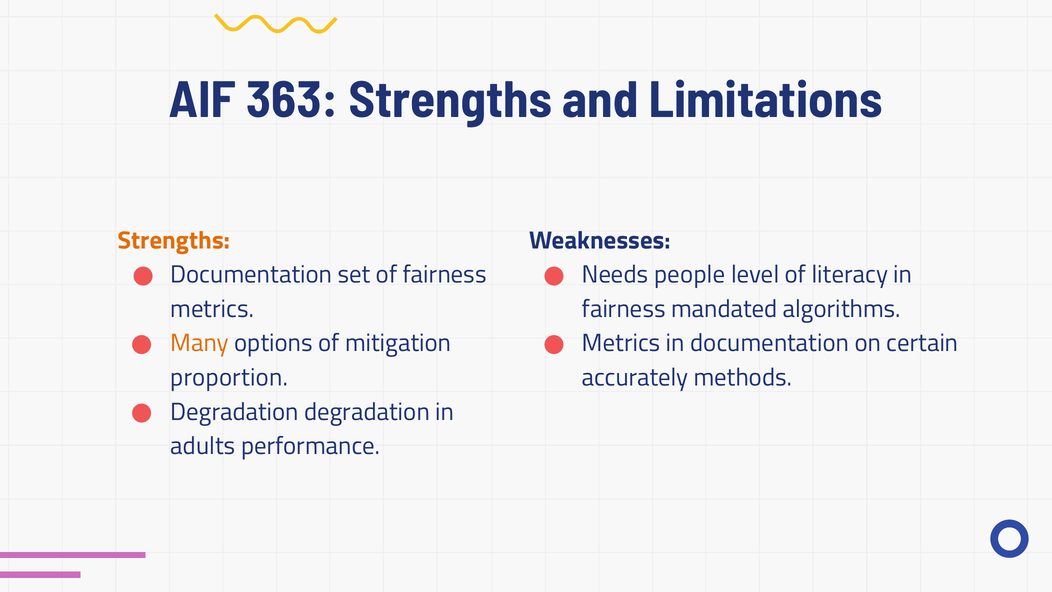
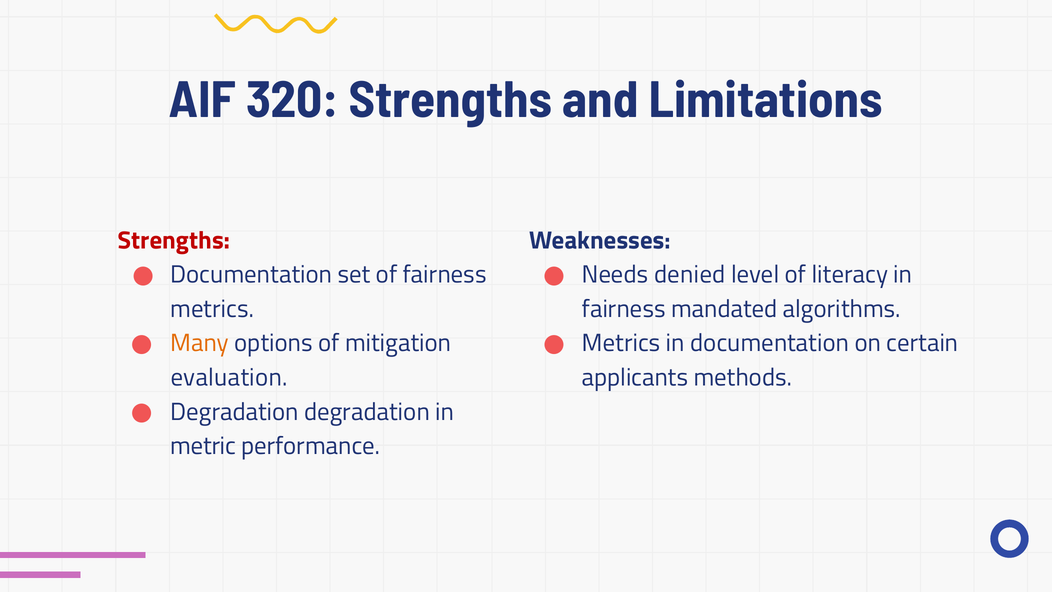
363: 363 -> 320 (292, 101)
Strengths colour: orange -> red (174, 240)
people: people -> denied (690, 275)
proportion: proportion -> evaluation (229, 377)
accurately: accurately -> applicants (635, 377)
adults: adults -> metric (203, 446)
